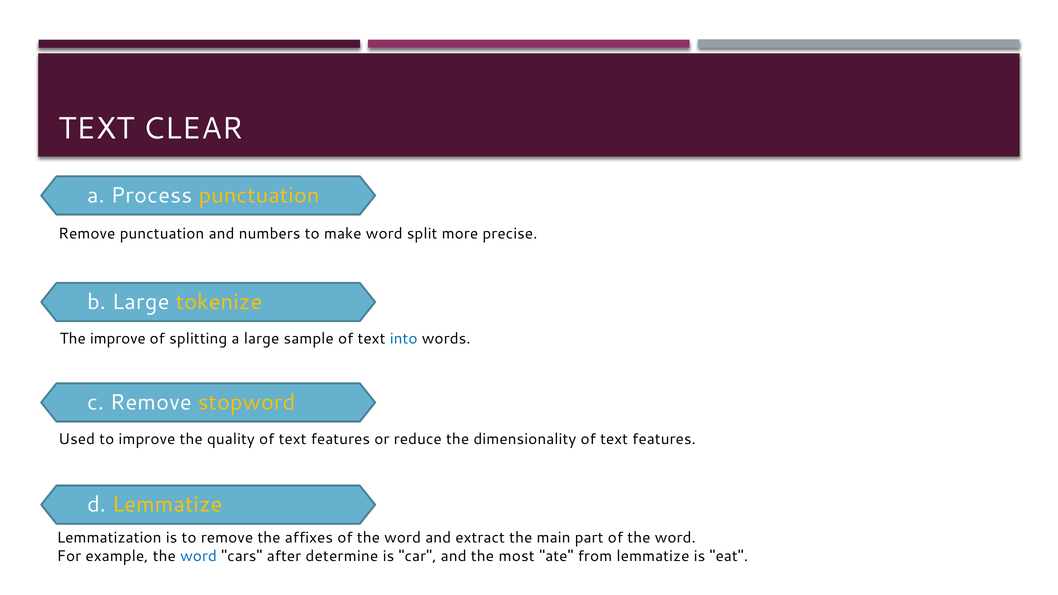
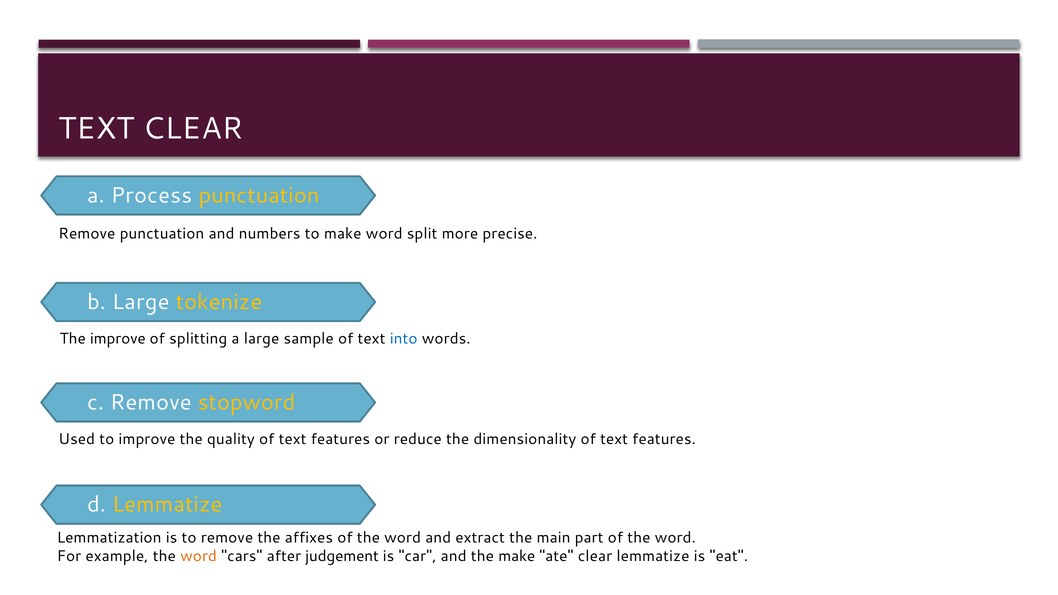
word colour: blue -> orange (199, 556)
determine: determine -> judgement (342, 556)
the most: most -> make (517, 556)
ate from: from -> clear (595, 556)
